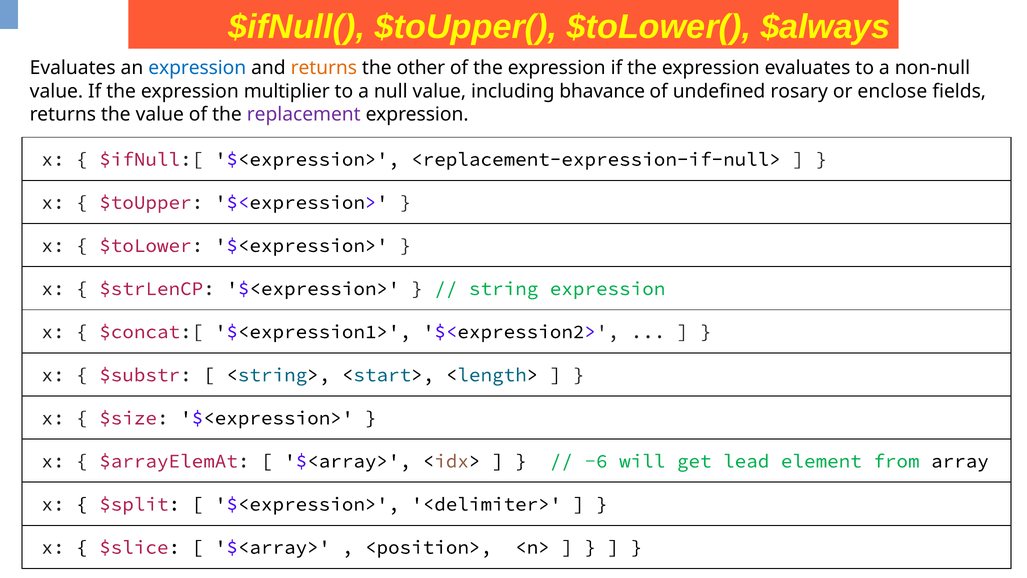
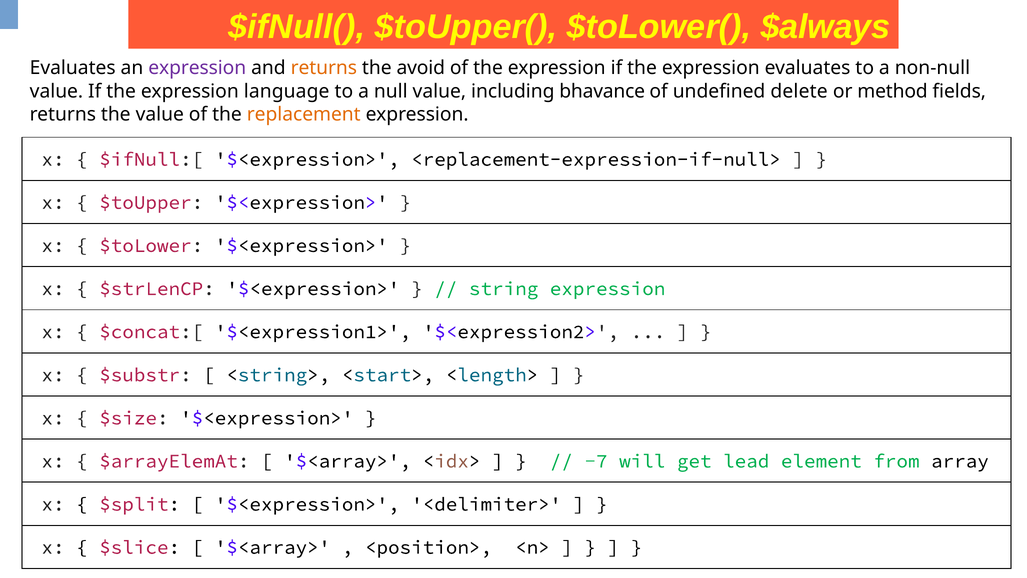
expression colour: blue -> purple (197, 68)
other: other -> avoid (421, 68)
multiplier: multiplier -> language (287, 91)
rosary: rosary -> delete (799, 91)
enclose: enclose -> method (893, 91)
replacement colour: purple -> orange (304, 114)
-6: -6 -> -7 (596, 461)
